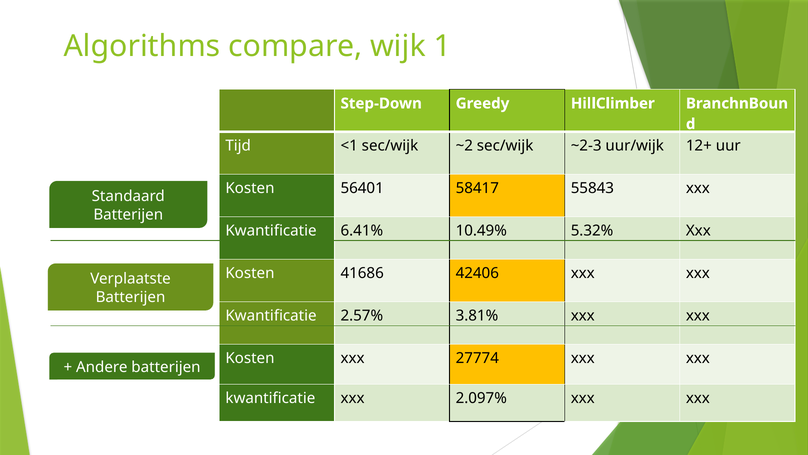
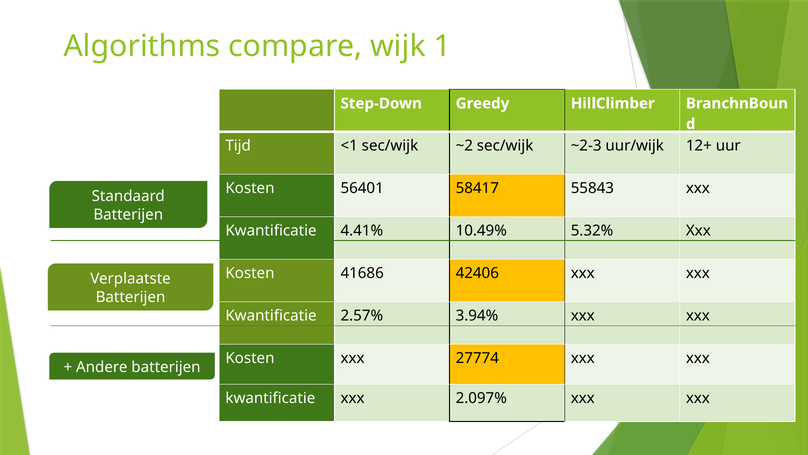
6.41%: 6.41% -> 4.41% (362, 231)
3.81%: 3.81% -> 3.94% (477, 316)
